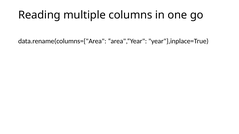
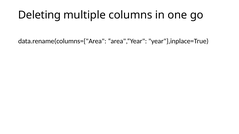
Reading: Reading -> Deleting (39, 15)
